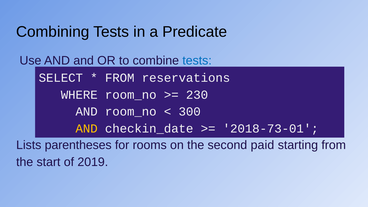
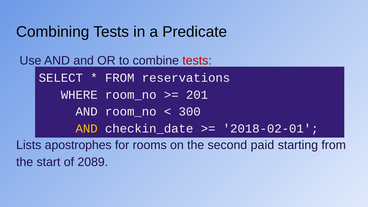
tests colour: blue -> red (197, 60)
230: 230 -> 201 (197, 95)
2018-73-01: 2018-73-01 -> 2018-02-01 (271, 129)
parentheses: parentheses -> apostrophes (78, 145)
2019: 2019 -> 2089 (93, 162)
